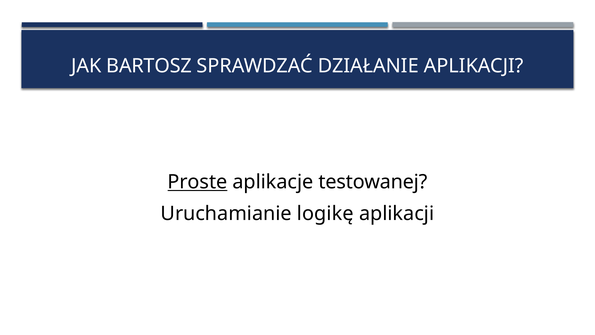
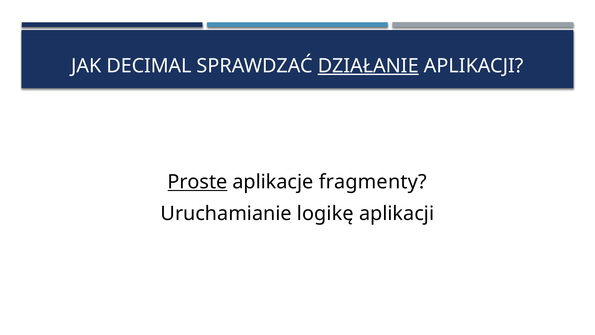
BARTOSZ: BARTOSZ -> DECIMAL (149, 66)
DZIAŁANIE underline: none -> present (368, 66)
testowanej: testowanej -> fragmenty (373, 182)
